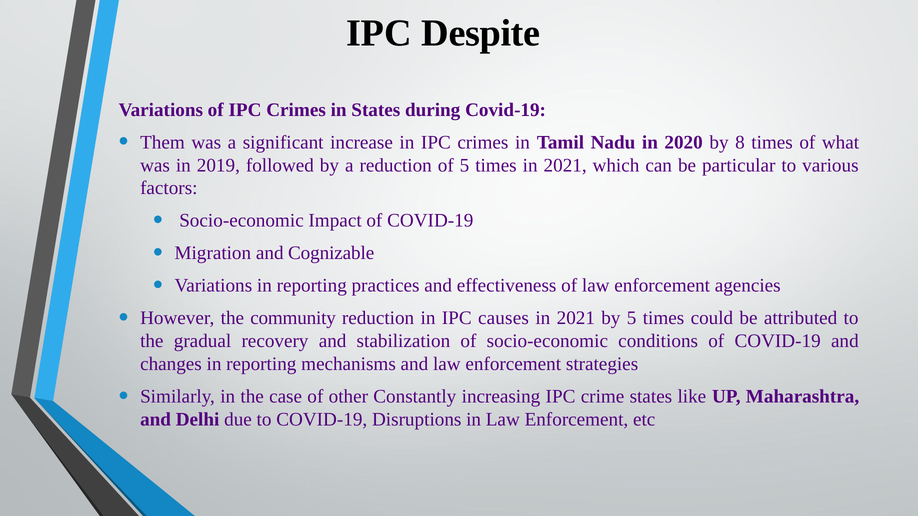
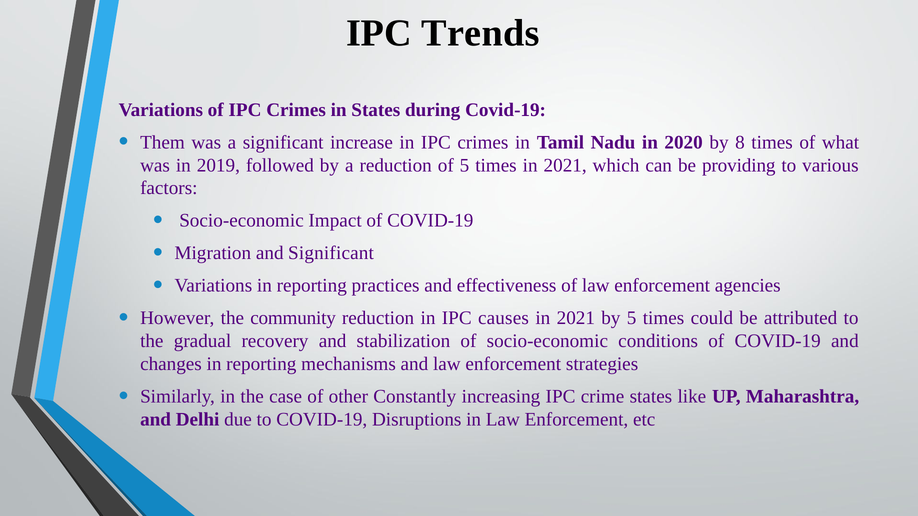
Despite: Despite -> Trends (480, 33)
particular: particular -> providing (739, 165)
and Cognizable: Cognizable -> Significant (331, 253)
